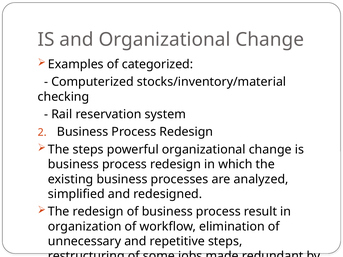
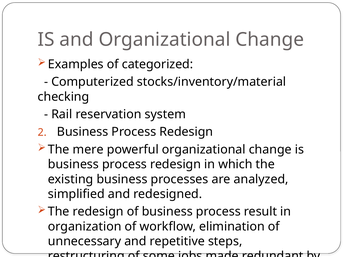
The steps: steps -> mere (88, 150)
